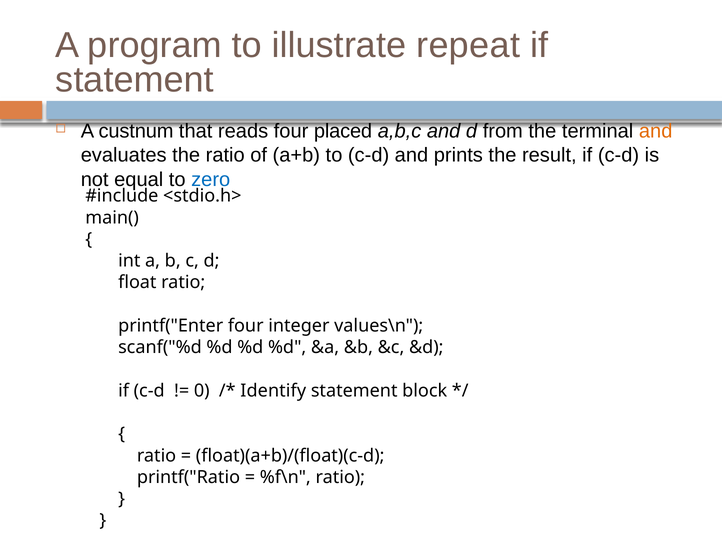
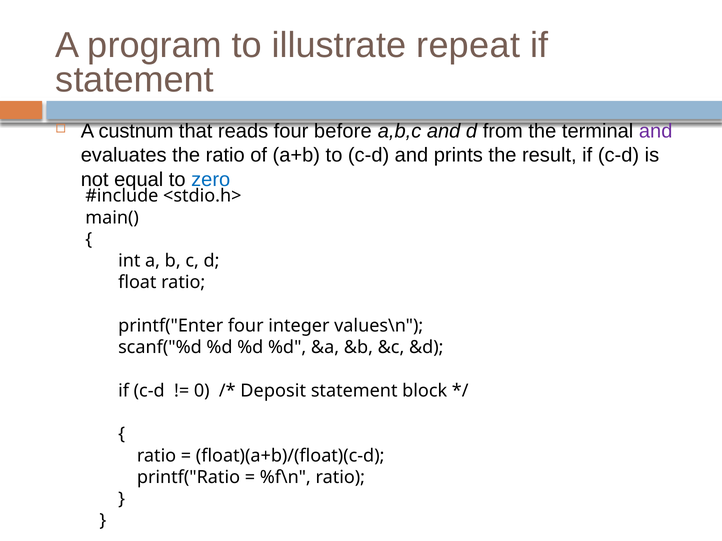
placed: placed -> before (343, 131)
and colour: orange -> purple (656, 131)
Identify: Identify -> Deposit (273, 391)
